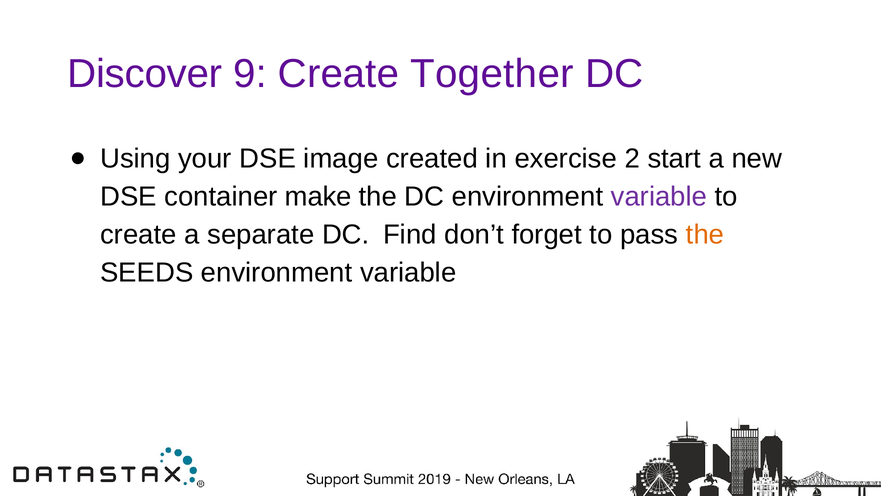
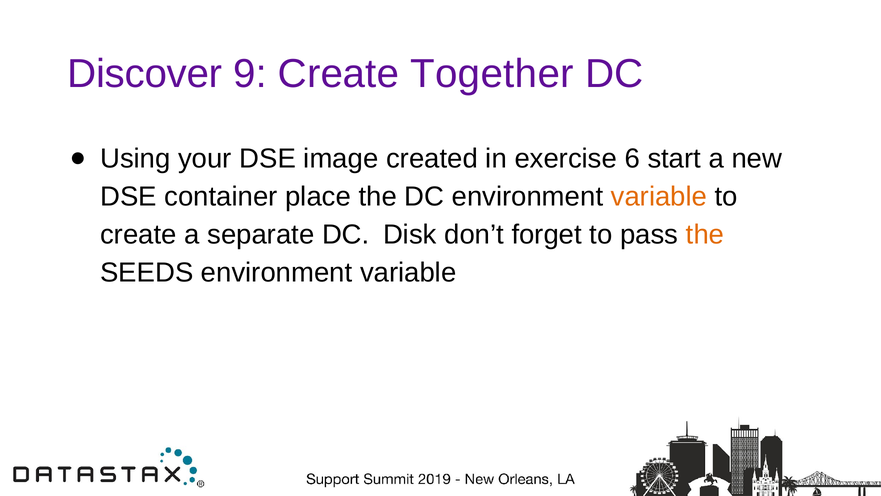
2: 2 -> 6 (632, 159)
make: make -> place (318, 197)
variable colour: purple -> orange (659, 197)
Find: Find -> Disk (410, 235)
